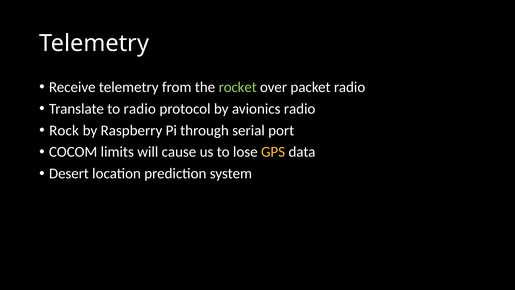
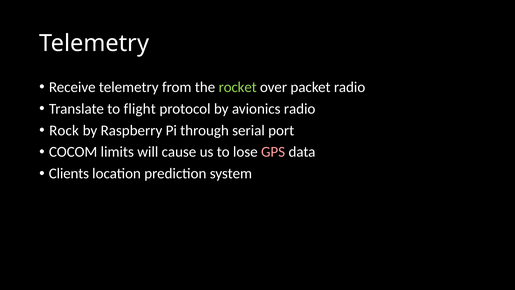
to radio: radio -> flight (140, 109)
GPS colour: yellow -> pink (273, 152)
Desert: Desert -> Clients (69, 173)
